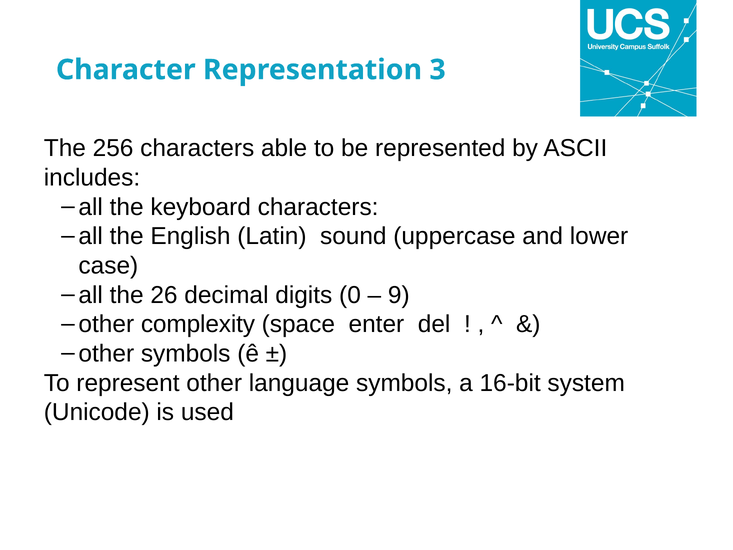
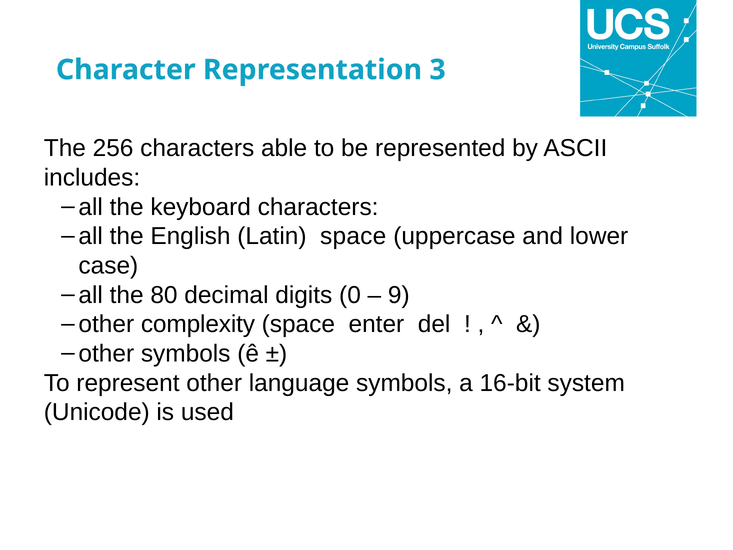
Latin sound: sound -> space (353, 236)
26: 26 -> 80 (164, 295)
